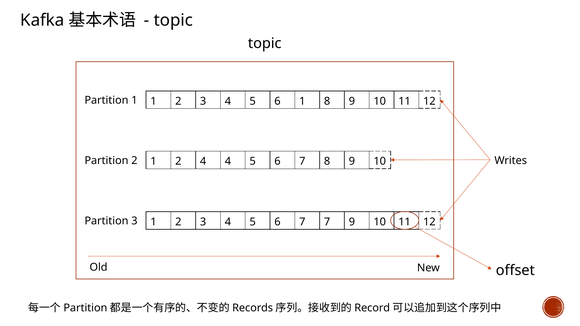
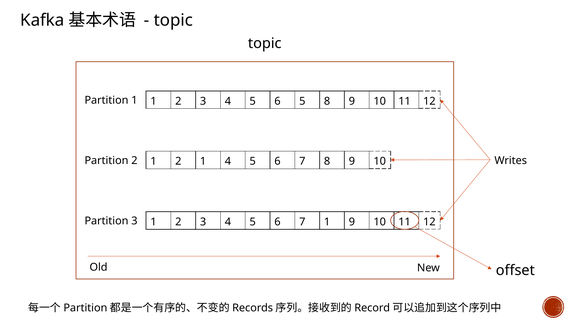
6 1: 1 -> 5 (302, 101)
2 4: 4 -> 1 (203, 162)
7 7: 7 -> 1 (327, 222)
